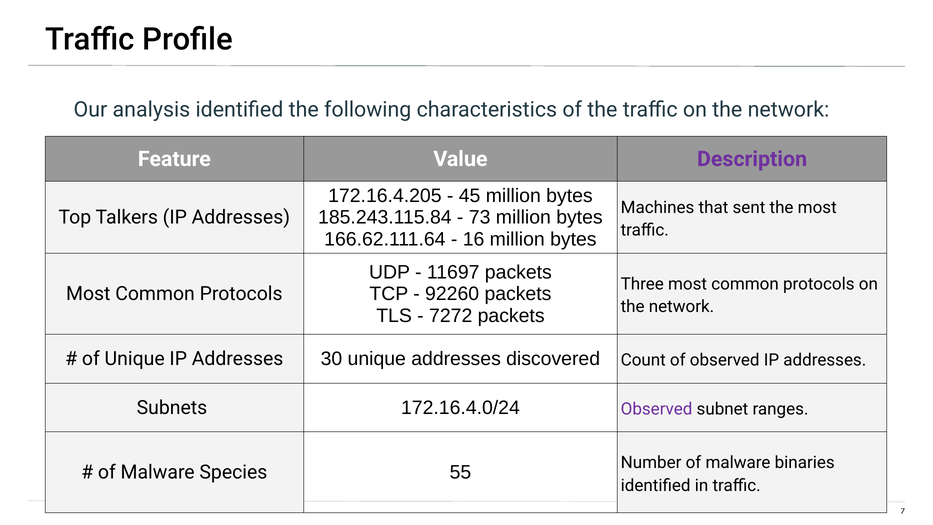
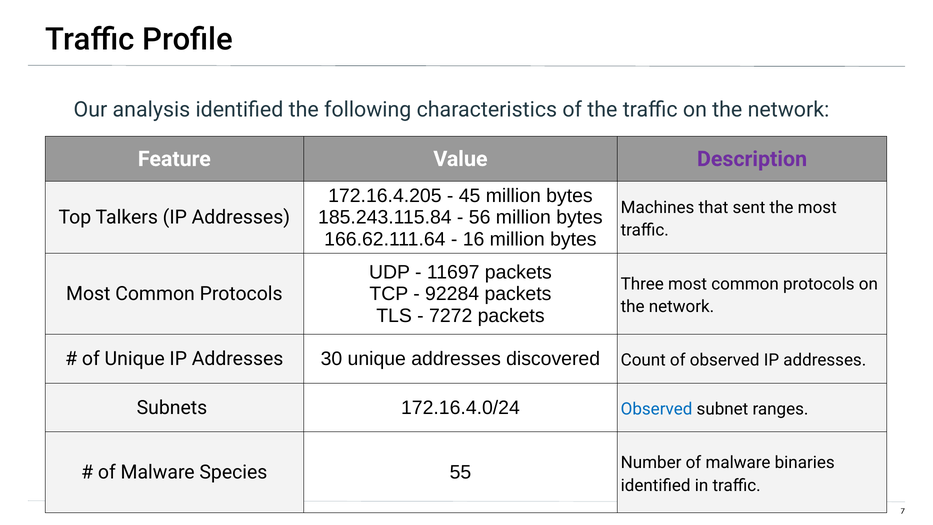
73: 73 -> 56 (480, 217)
92260: 92260 -> 92284 (452, 294)
Observed colour: purple -> blue (657, 409)
